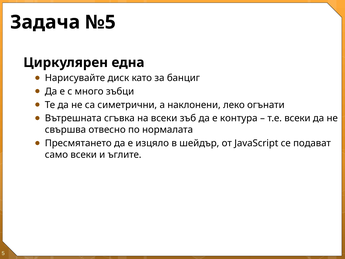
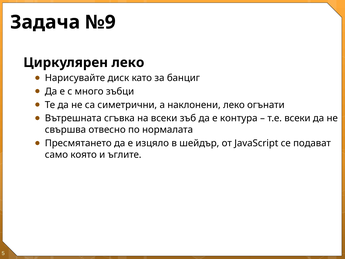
№5: №5 -> №9 (100, 22)
Циркулярен една: една -> леко (128, 62)
само всеки: всеки -> която (84, 155)
